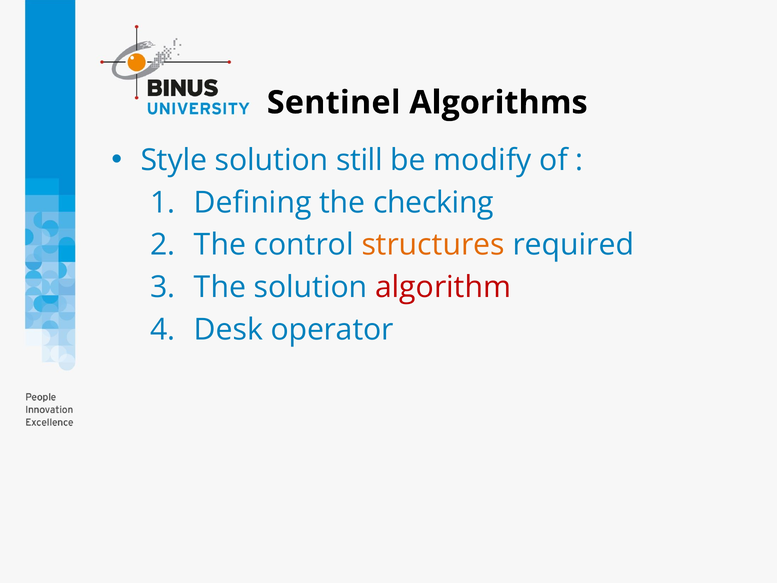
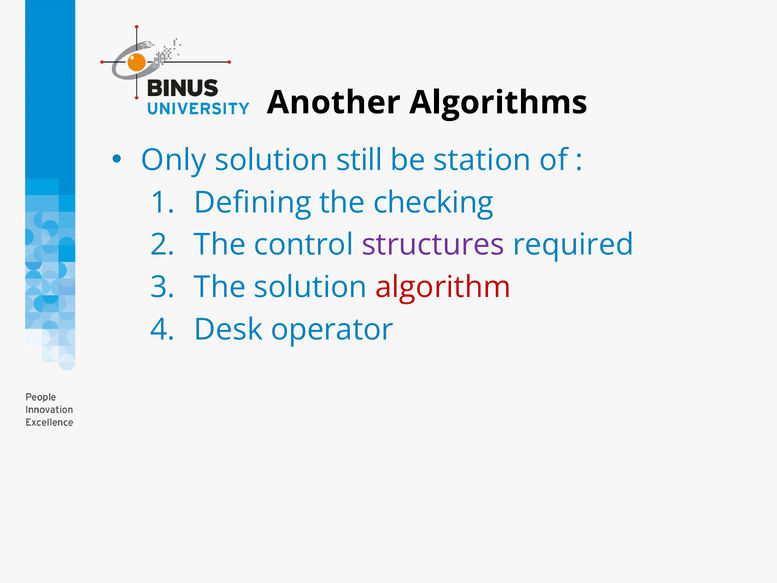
Sentinel: Sentinel -> Another (334, 103)
Style: Style -> Only (174, 160)
modify: modify -> station (482, 160)
structures colour: orange -> purple (433, 245)
